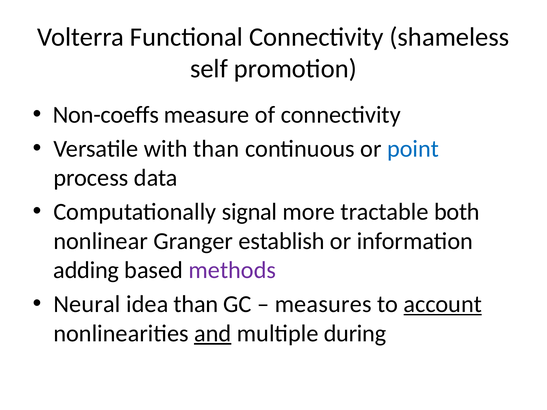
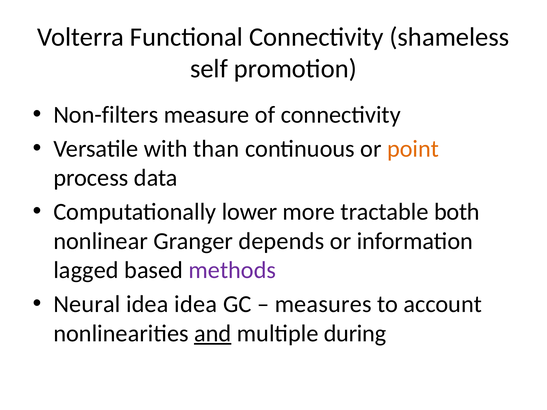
Non-coeffs: Non-coeffs -> Non-filters (106, 115)
point colour: blue -> orange (413, 149)
signal: signal -> lower (250, 212)
establish: establish -> depends (281, 241)
adding: adding -> lagged (86, 270)
idea than: than -> idea (196, 304)
account underline: present -> none (443, 304)
